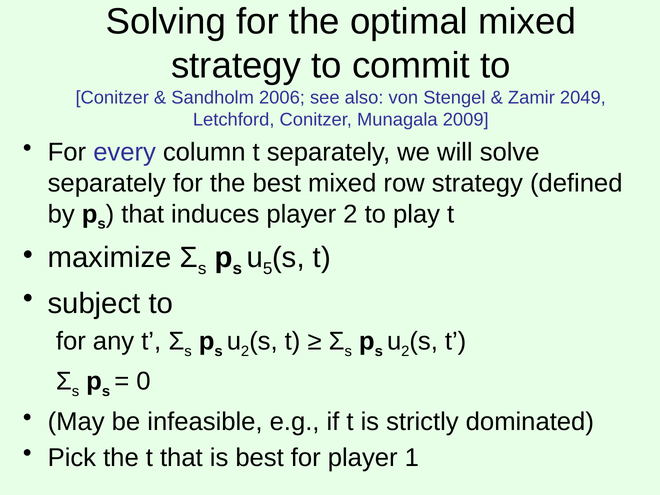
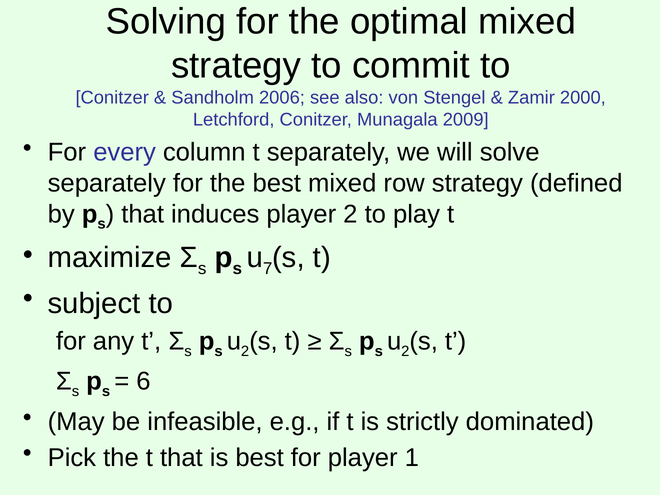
2049: 2049 -> 2000 (583, 97)
5: 5 -> 7 (268, 269)
0: 0 -> 6 (143, 382)
